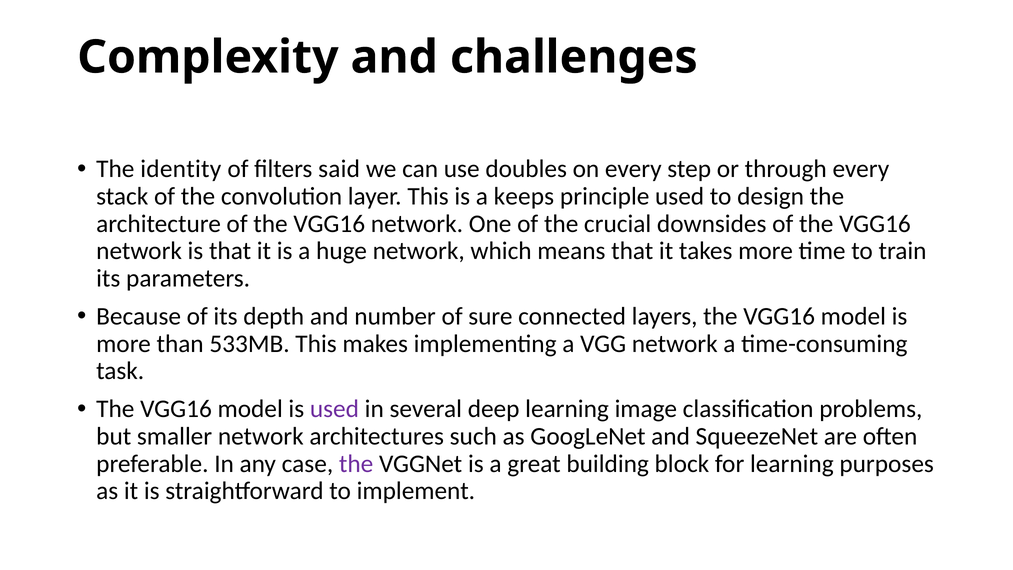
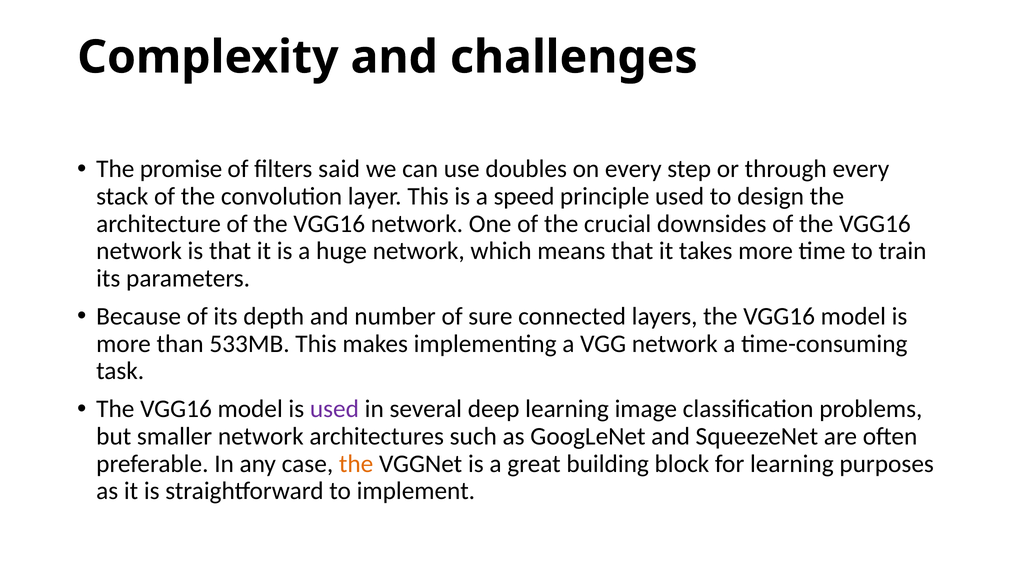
identity: identity -> promise (181, 169)
keeps: keeps -> speed (524, 196)
the colour: purple -> orange (356, 464)
